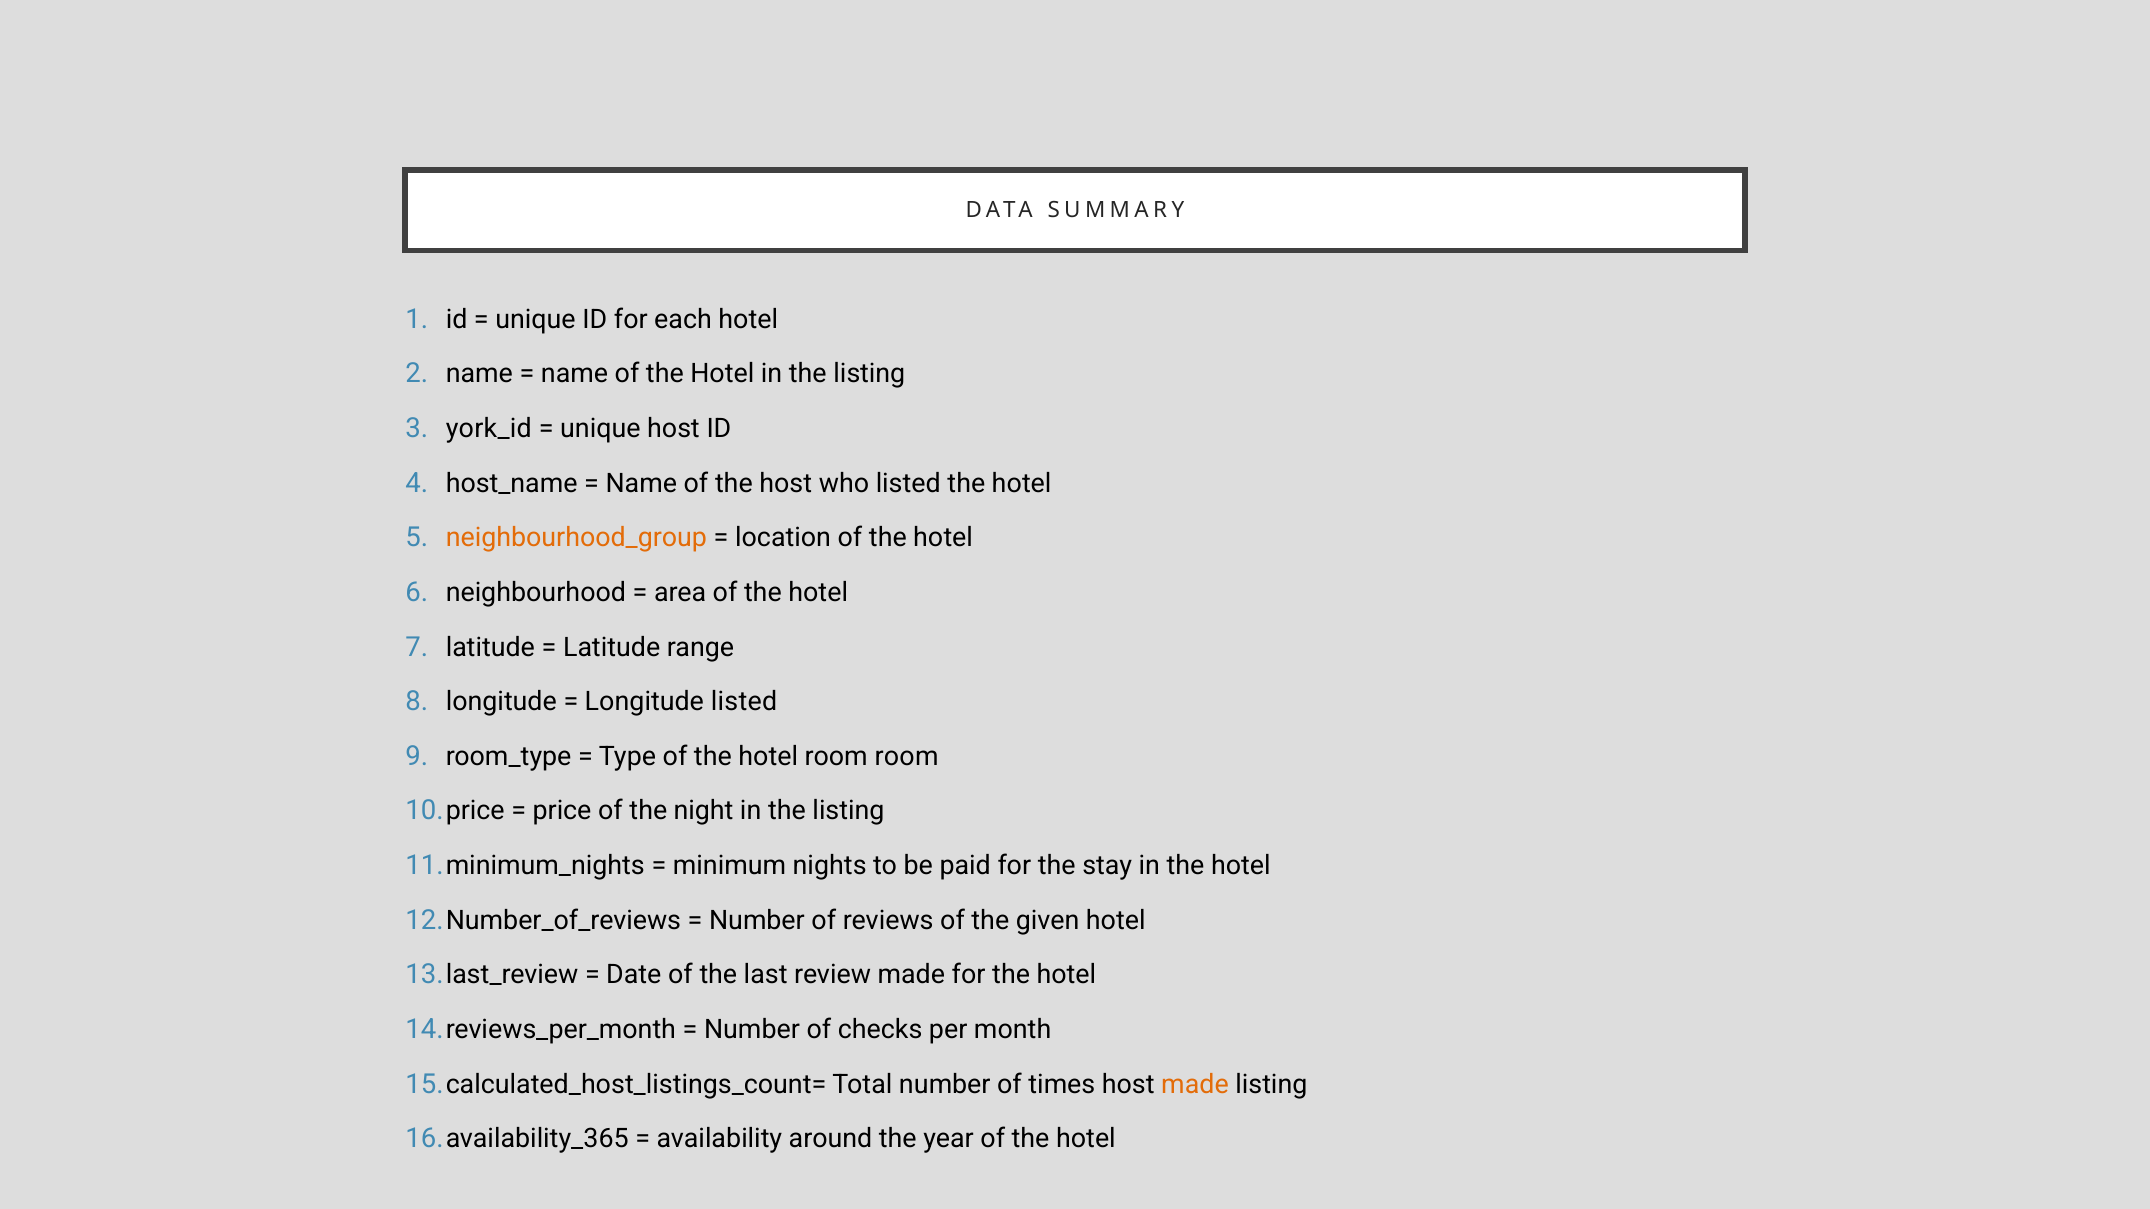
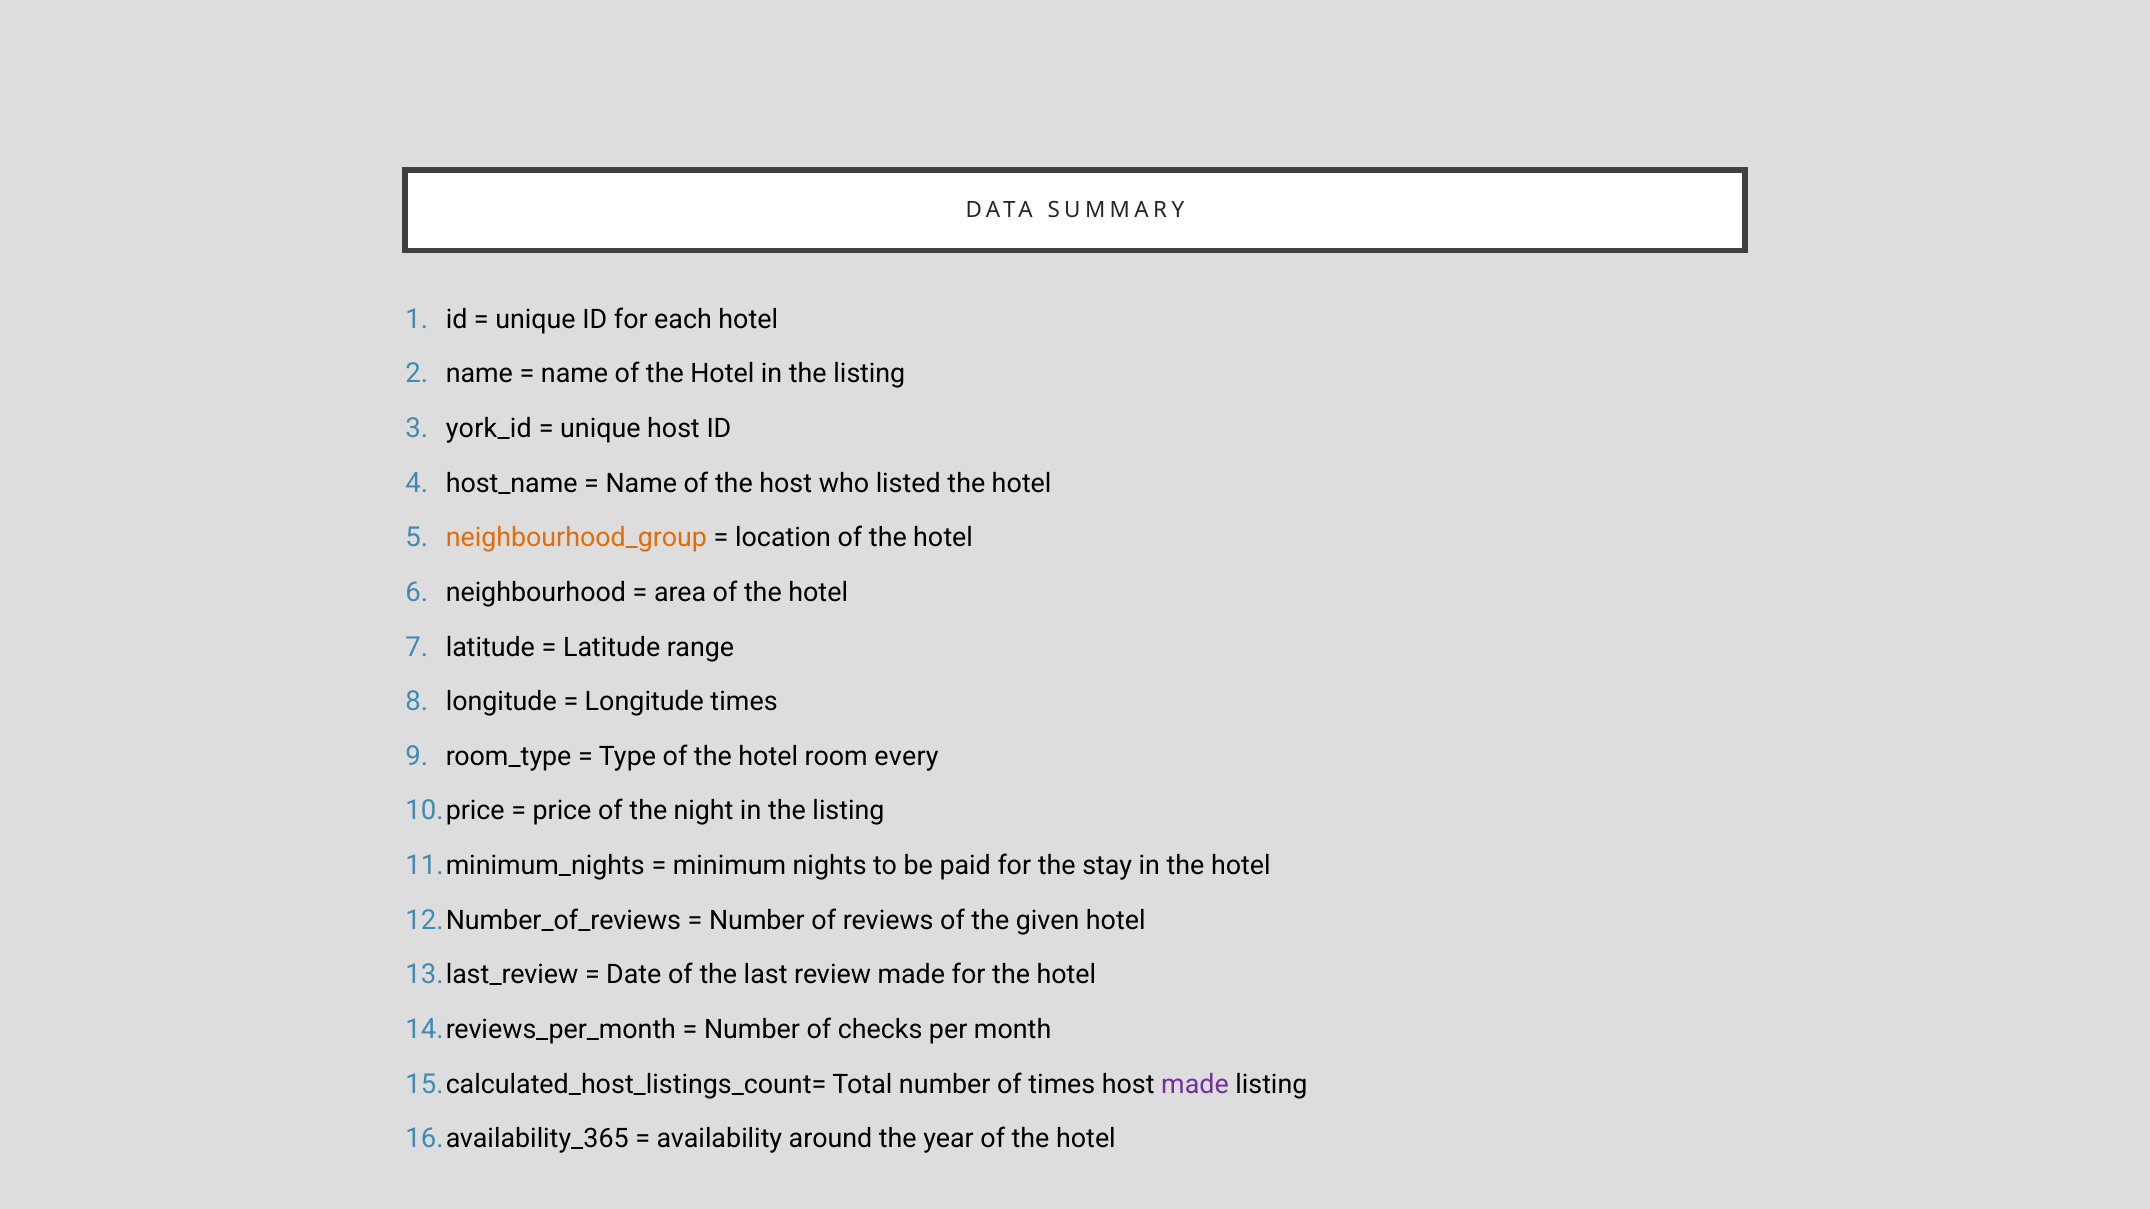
Longitude listed: listed -> times (744, 702)
room room: room -> every (907, 757)
made colour: orange -> purple (1195, 1085)
